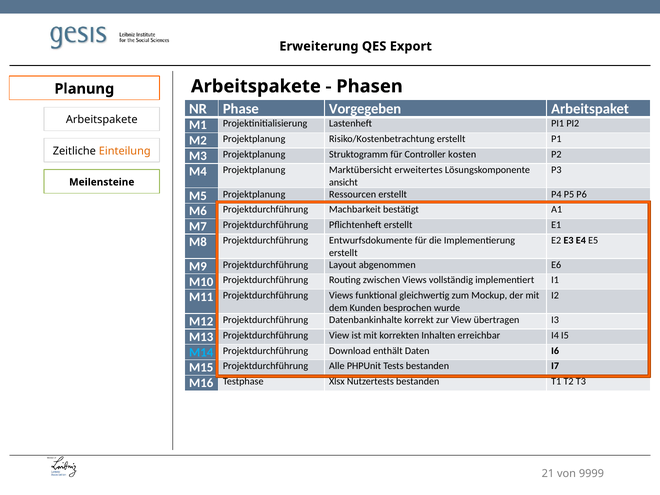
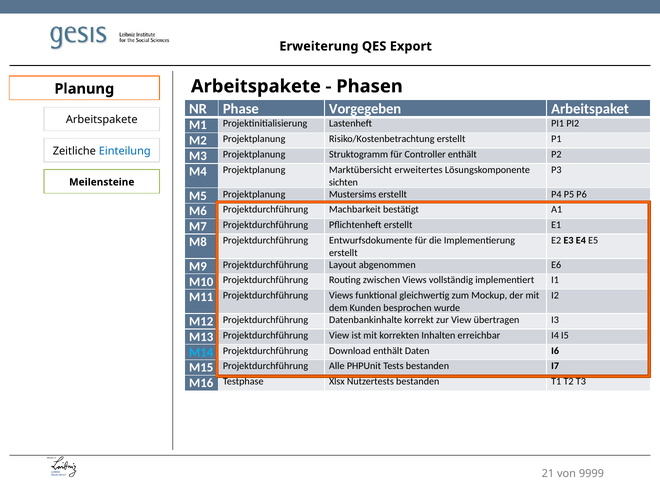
Einteilung colour: orange -> blue (125, 151)
Controller kosten: kosten -> enthält (462, 155)
ansicht: ansicht -> sichten (343, 182)
Ressourcen: Ressourcen -> Mustersims (353, 194)
